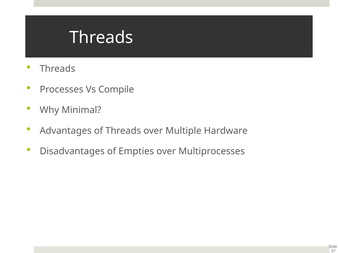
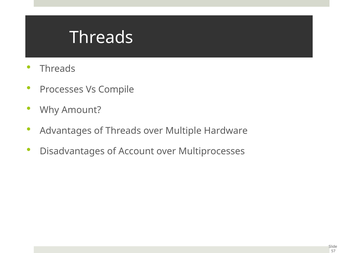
Minimal: Minimal -> Amount (81, 110)
Empties: Empties -> Account (136, 152)
